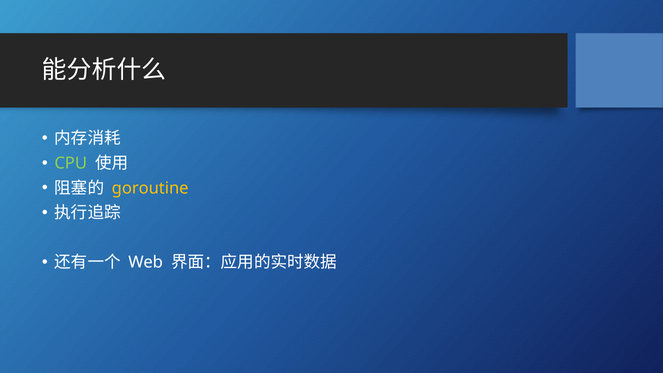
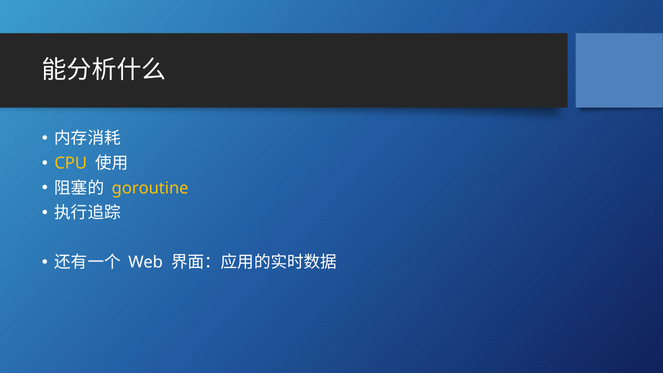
CPU colour: light green -> yellow (71, 163)
